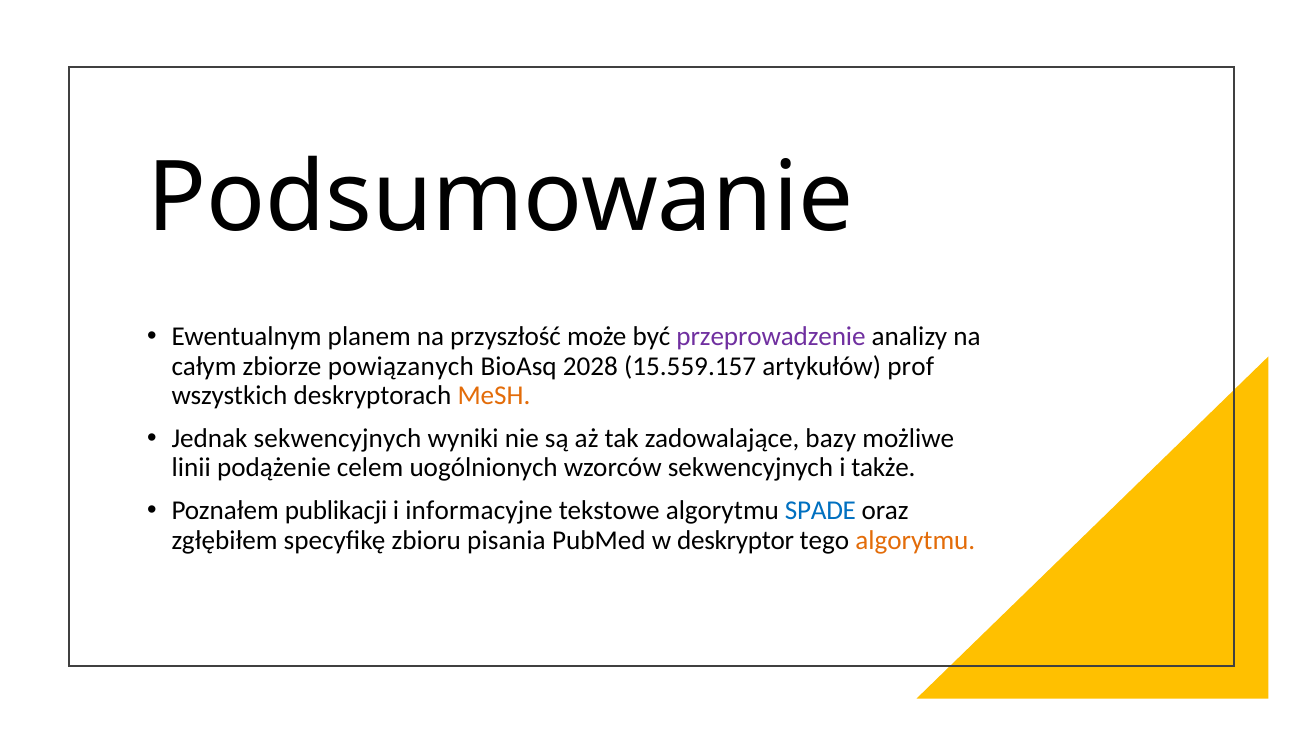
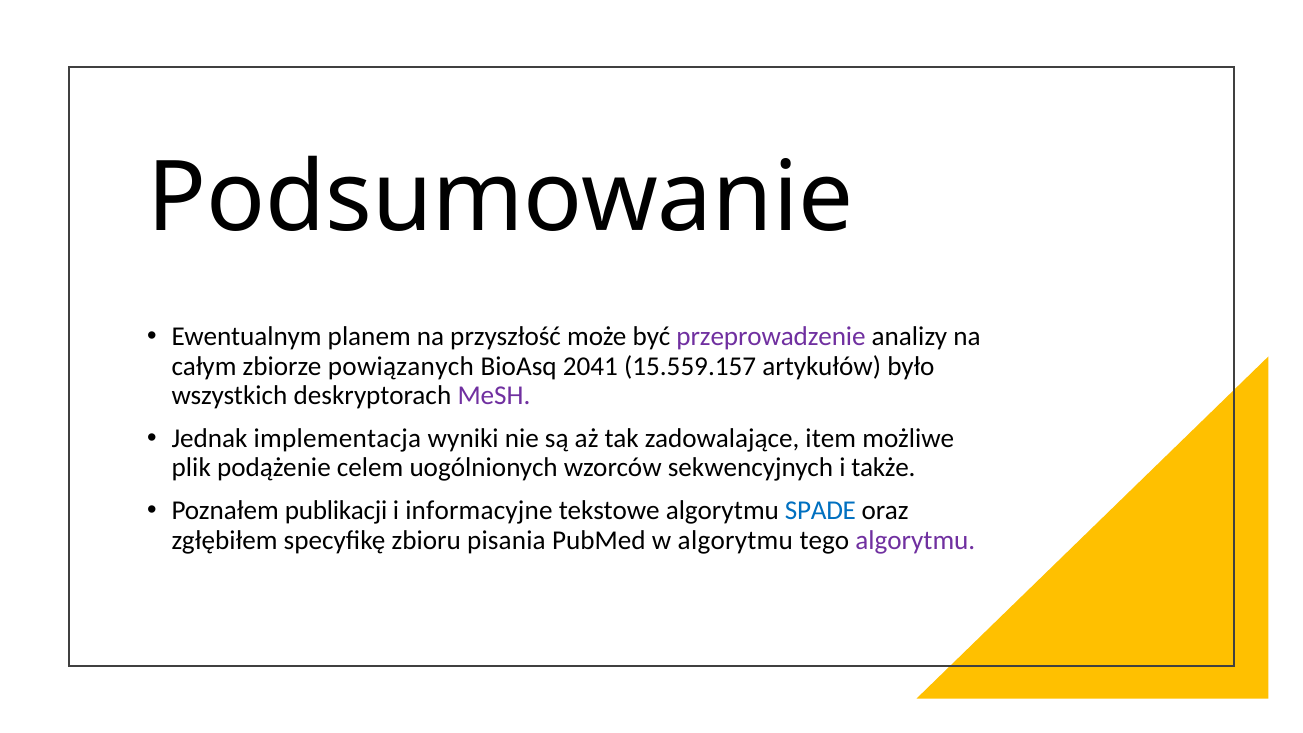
2028: 2028 -> 2041 (590, 366)
prof: prof -> było (911, 366)
MeSH colour: orange -> purple (494, 396)
Jednak sekwencyjnych: sekwencyjnych -> implementacja (337, 438)
bazy: bazy -> item (831, 438)
linii: linii -> plik (191, 468)
w deskryptor: deskryptor -> algorytmu (735, 540)
algorytmu colour: orange -> purple (915, 540)
